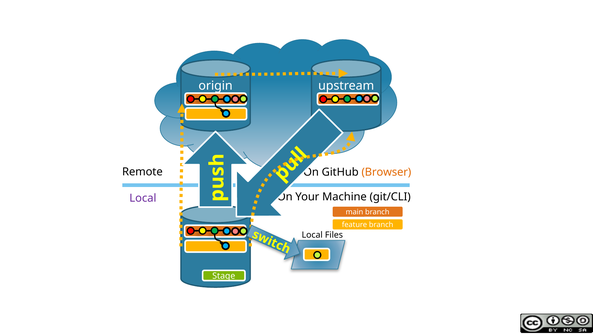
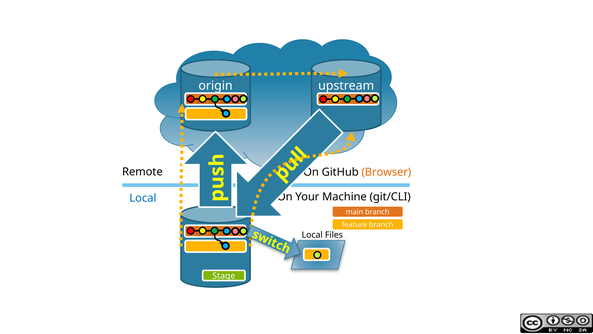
Local colour: purple -> blue (143, 198)
